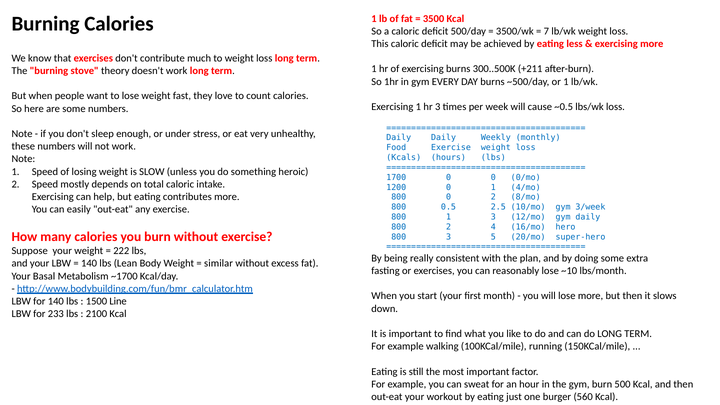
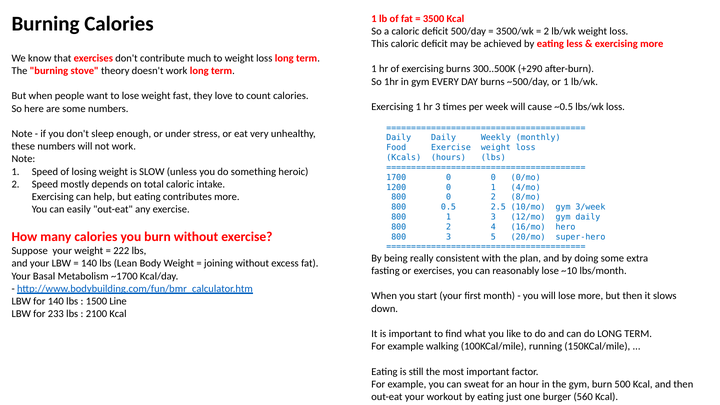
7: 7 -> 2 (546, 31)
+211: +211 -> +290 (530, 69)
similar: similar -> joining (219, 263)
